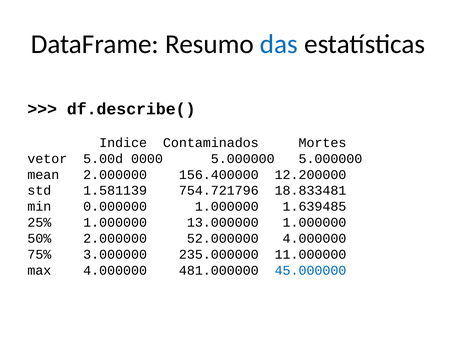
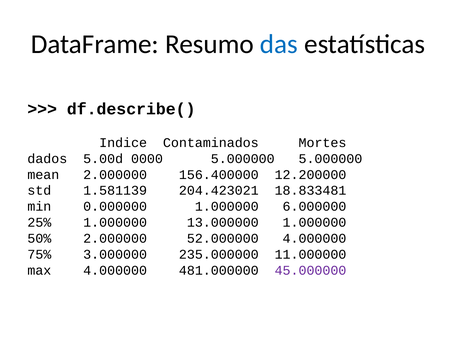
vetor: vetor -> dados (47, 159)
754.721796: 754.721796 -> 204.423021 (219, 191)
1.639485: 1.639485 -> 6.000000 (314, 207)
45.000000 colour: blue -> purple (310, 270)
